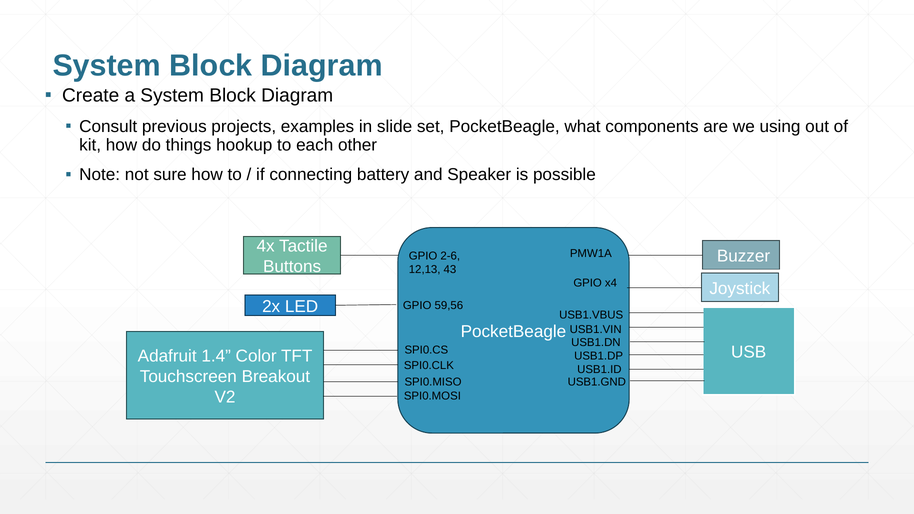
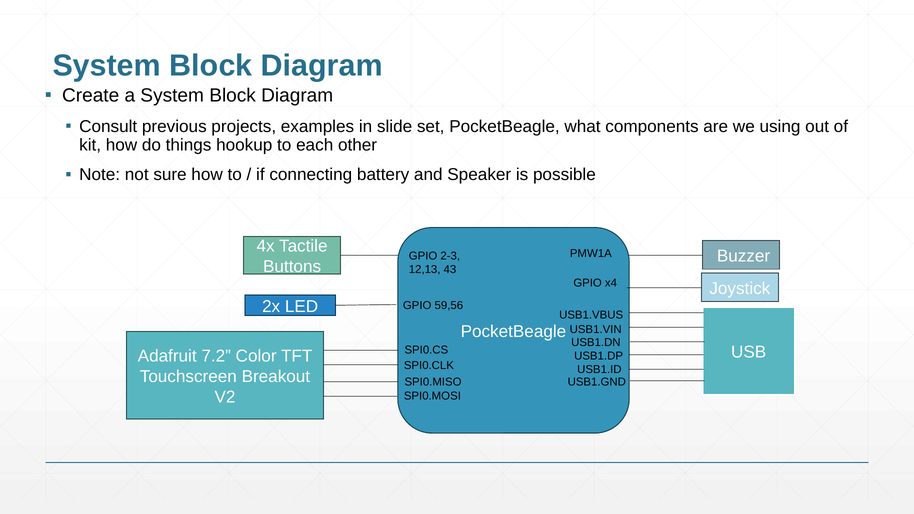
2-6: 2-6 -> 2-3 (450, 256)
1.4: 1.4 -> 7.2 (216, 356)
